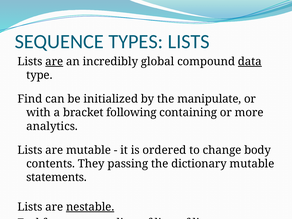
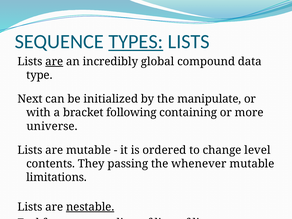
TYPES underline: none -> present (136, 42)
data underline: present -> none (250, 62)
Find: Find -> Next (30, 99)
analytics: analytics -> universe (52, 126)
body: body -> level (257, 150)
dictionary: dictionary -> whenever (199, 164)
statements: statements -> limitations (56, 177)
